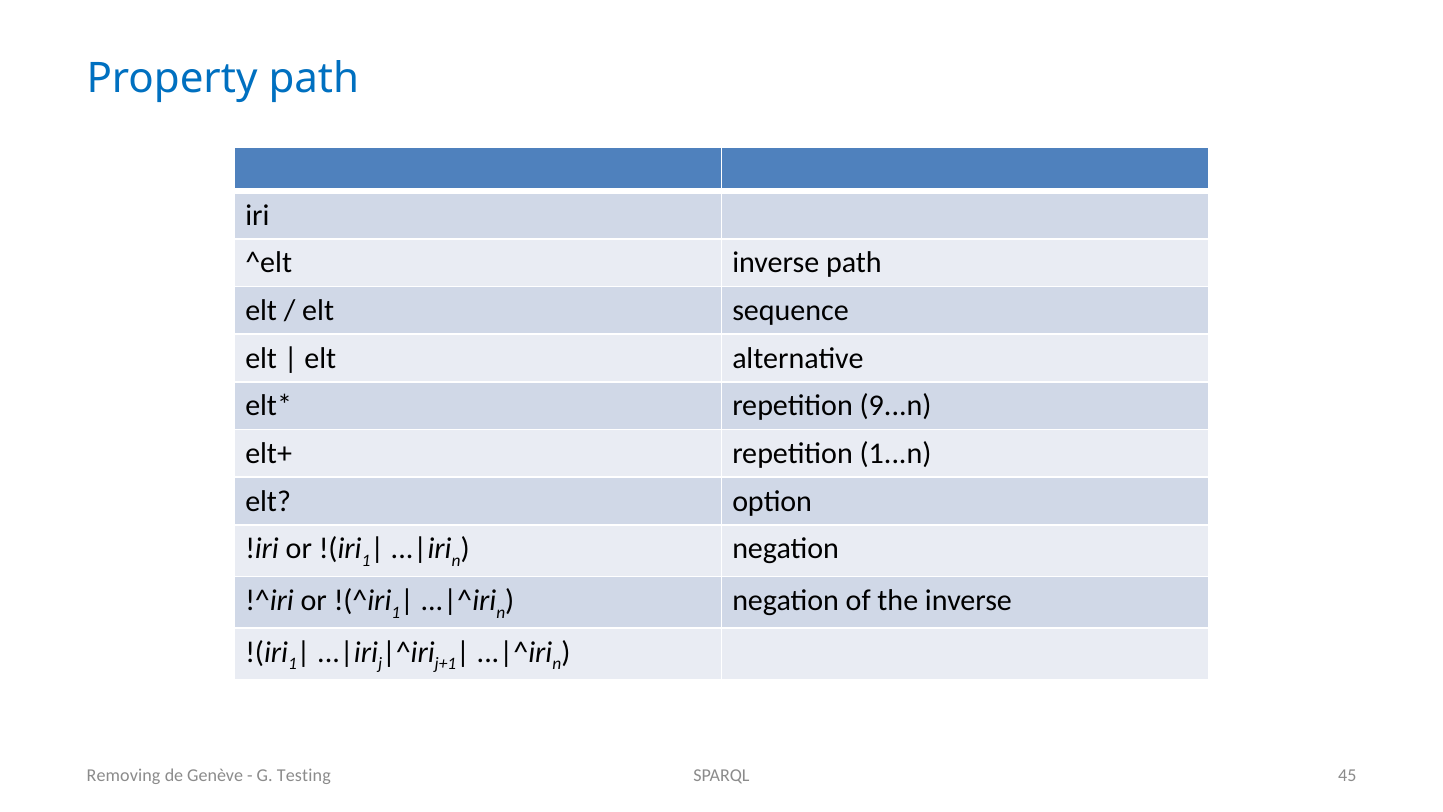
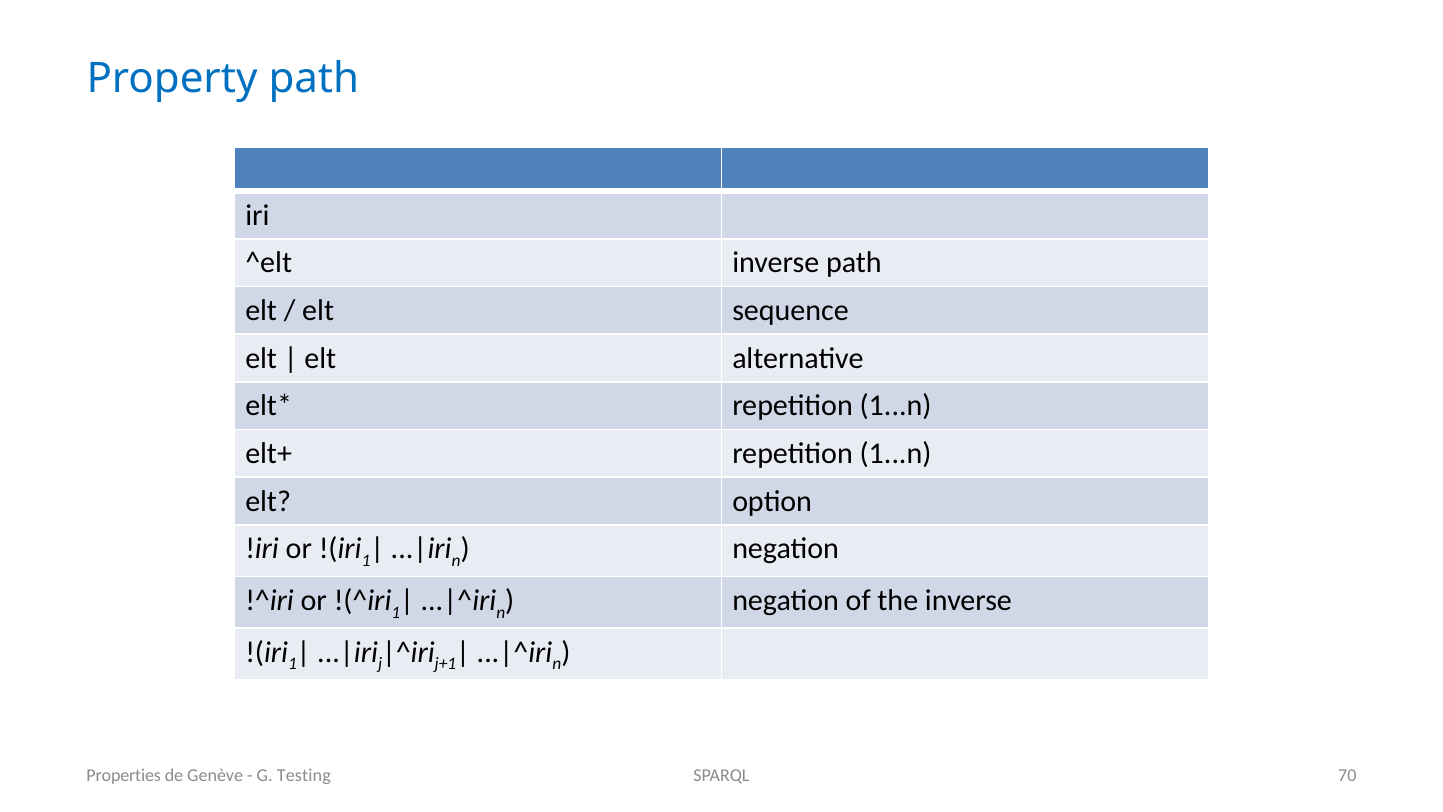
9...n: 9...n -> 1...n (896, 406)
Removing: Removing -> Properties (124, 775)
45: 45 -> 70 (1347, 775)
